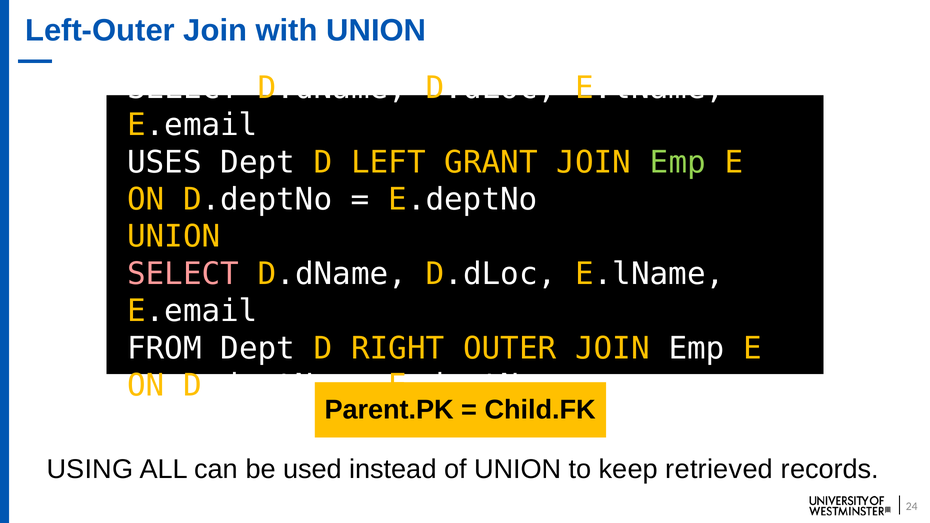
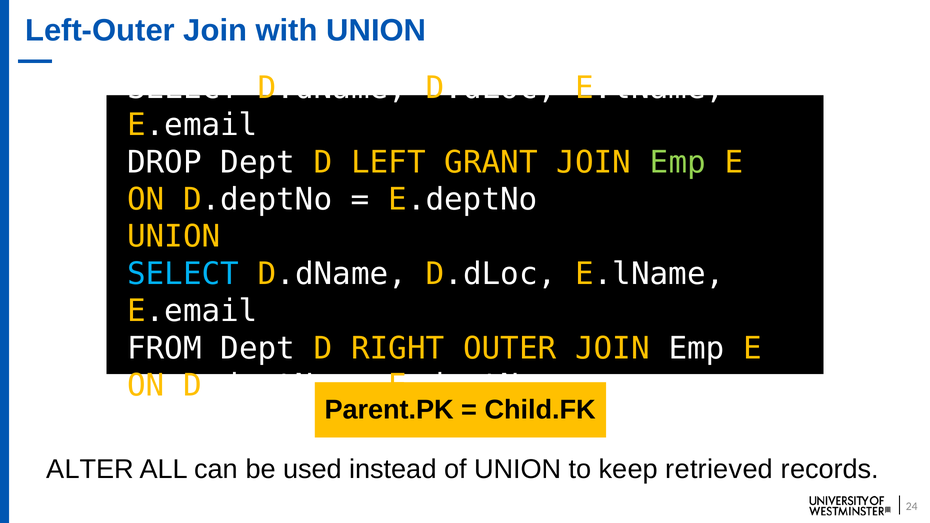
USES: USES -> DROP (164, 162)
SELECT colour: pink -> light blue (183, 274)
USING: USING -> ALTER (90, 470)
